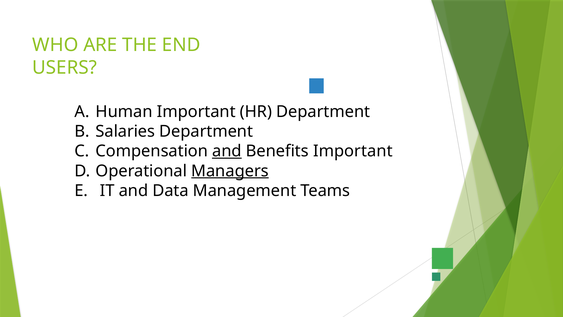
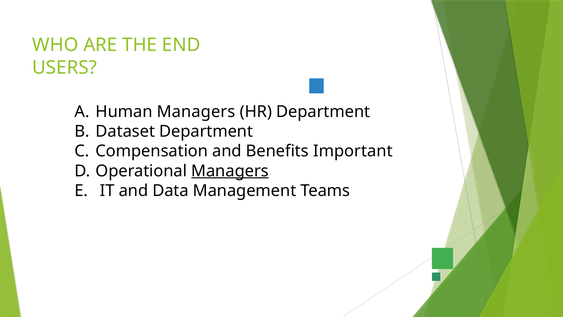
Human Important: Important -> Managers (196, 112)
Salaries: Salaries -> Dataset (125, 131)
and underline: present -> none (227, 151)
